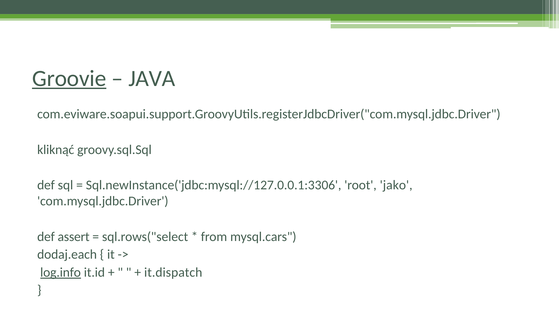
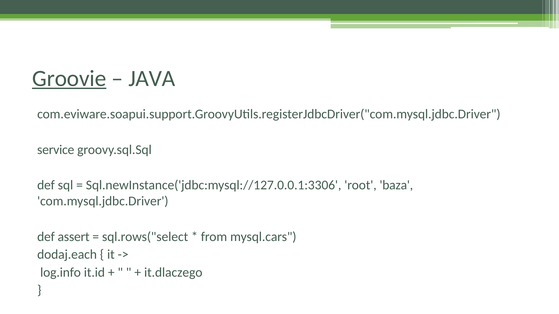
kliknąć: kliknąć -> service (56, 150)
jako: jako -> baza (396, 185)
log.info underline: present -> none (61, 273)
it.dispatch: it.dispatch -> it.dlaczego (173, 273)
